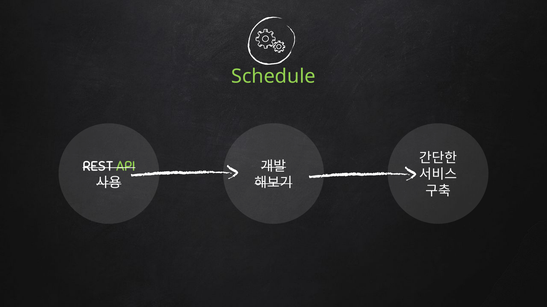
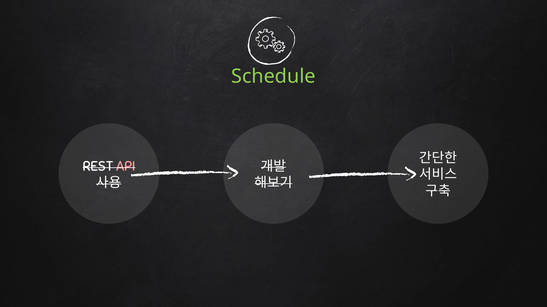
API colour: light green -> pink (126, 167)
